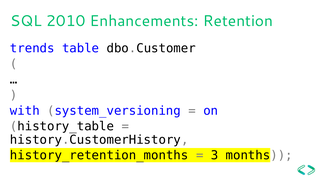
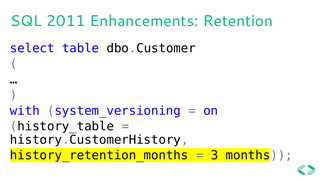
2010: 2010 -> 2011 (66, 21)
trends: trends -> select (32, 48)
